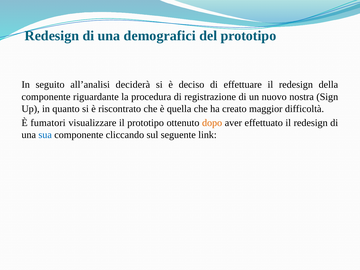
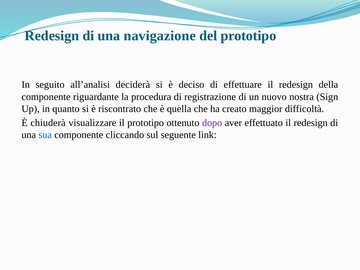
demografici: demografici -> navigazione (160, 36)
fumatori: fumatori -> chiuderà (48, 123)
dopo colour: orange -> purple (212, 123)
